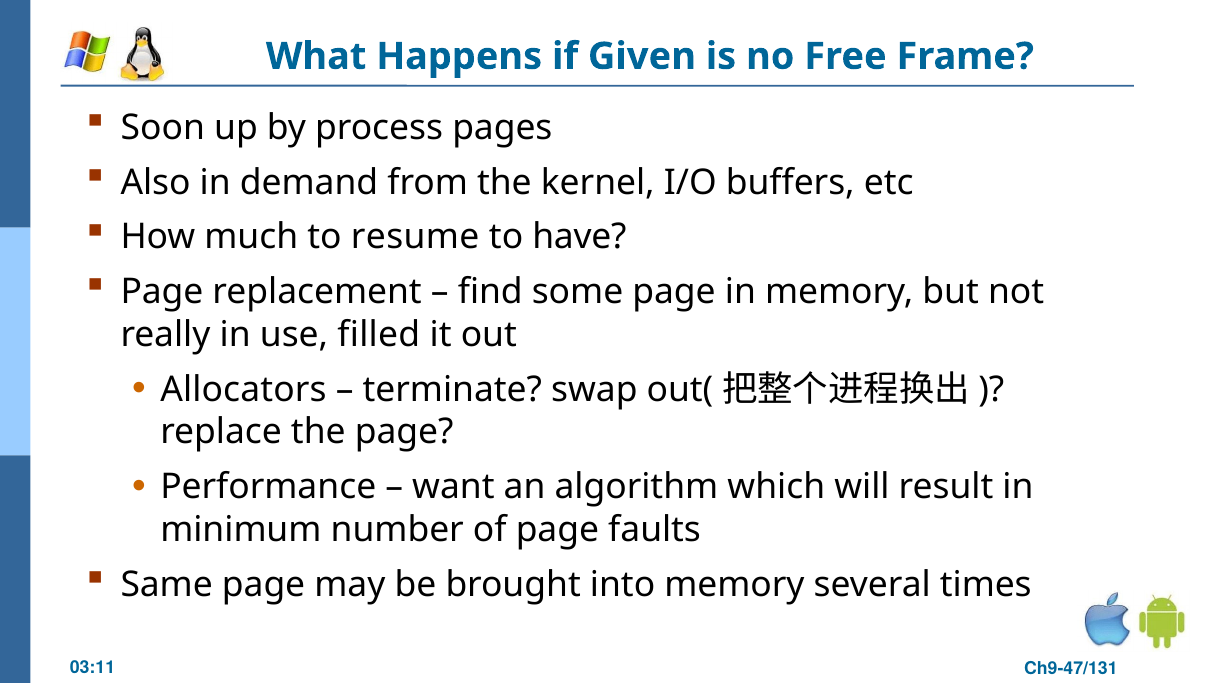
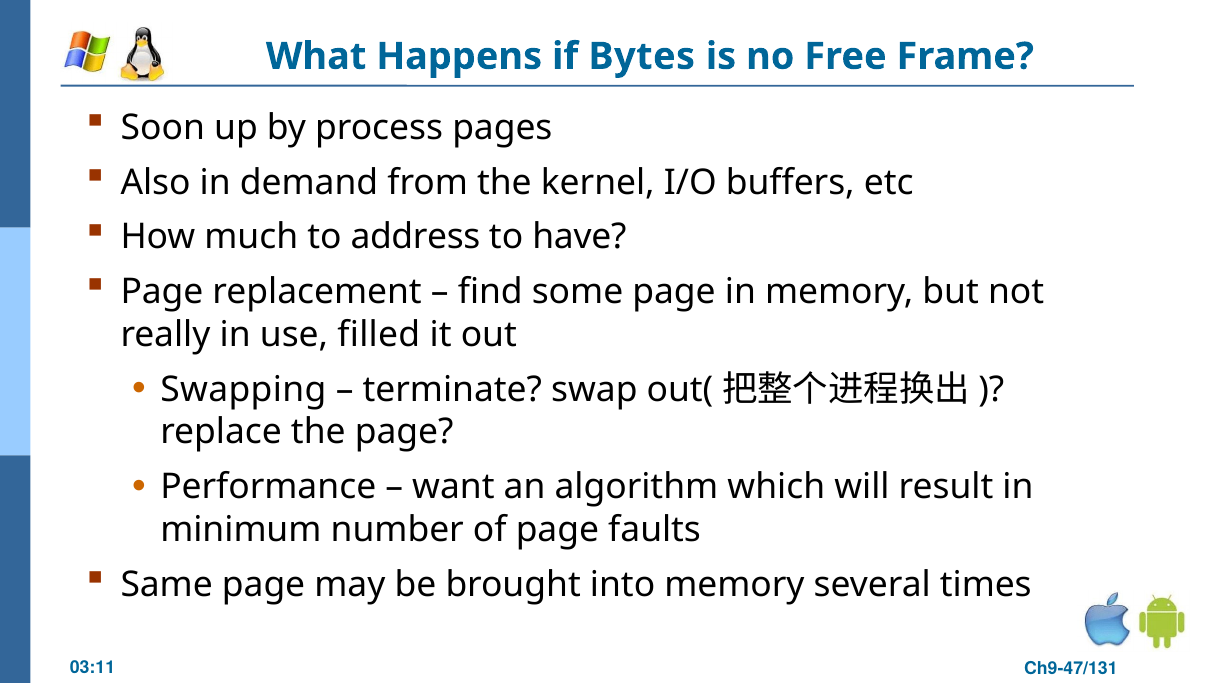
Given: Given -> Bytes (642, 56)
resume: resume -> address (415, 237)
Allocators: Allocators -> Swapping (243, 390)
